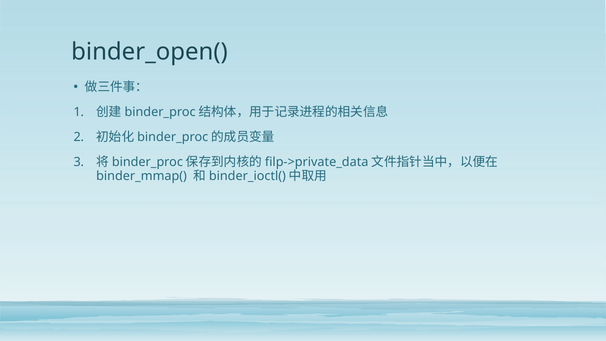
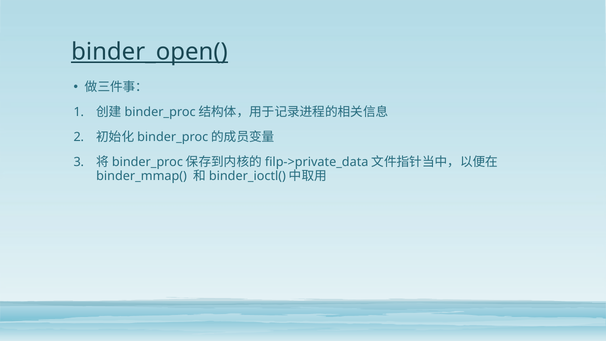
binder_open( underline: none -> present (150, 52)
